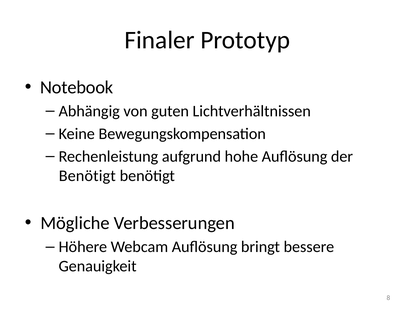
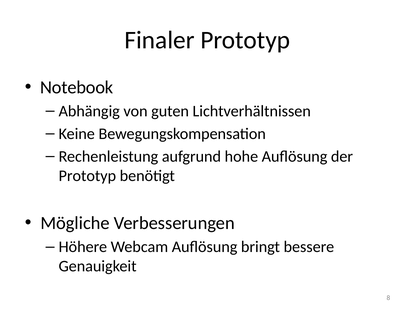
Benötigt: Benötigt -> Prototyp (87, 175)
